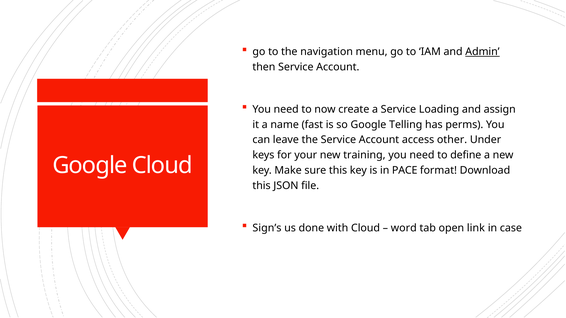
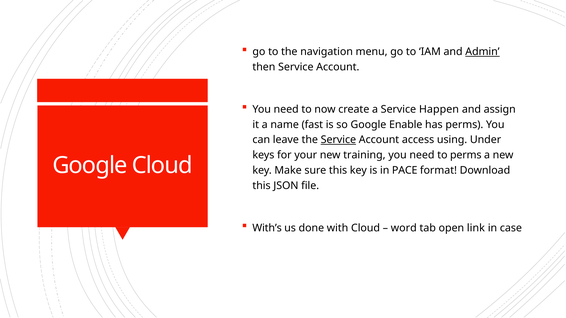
Loading: Loading -> Happen (439, 109)
Telling: Telling -> Enable (406, 125)
Service underline: none -> present (338, 140)
other: other -> using (452, 140)
to define: define -> perms (466, 155)
Sign’s: Sign’s -> With’s (267, 228)
